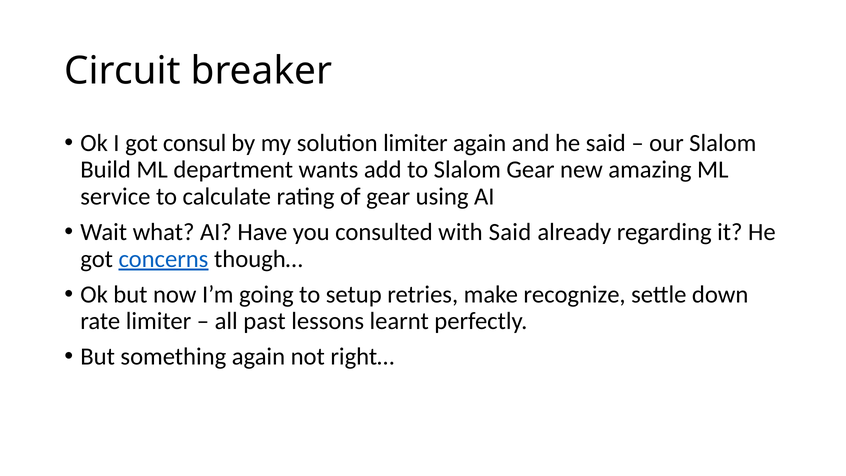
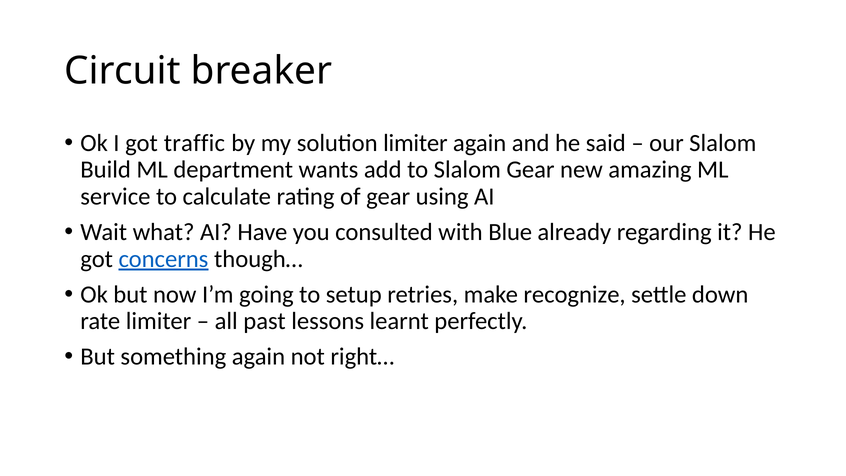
consul: consul -> traffic (194, 143)
with Said: Said -> Blue (510, 232)
